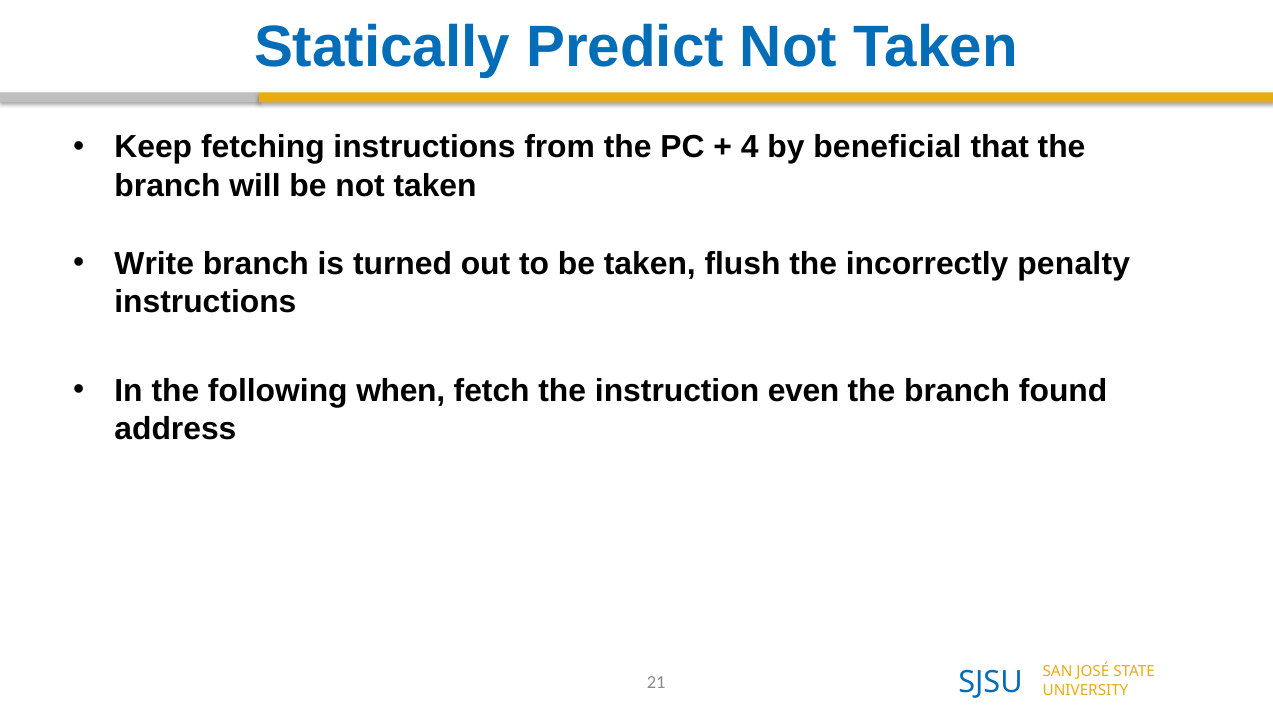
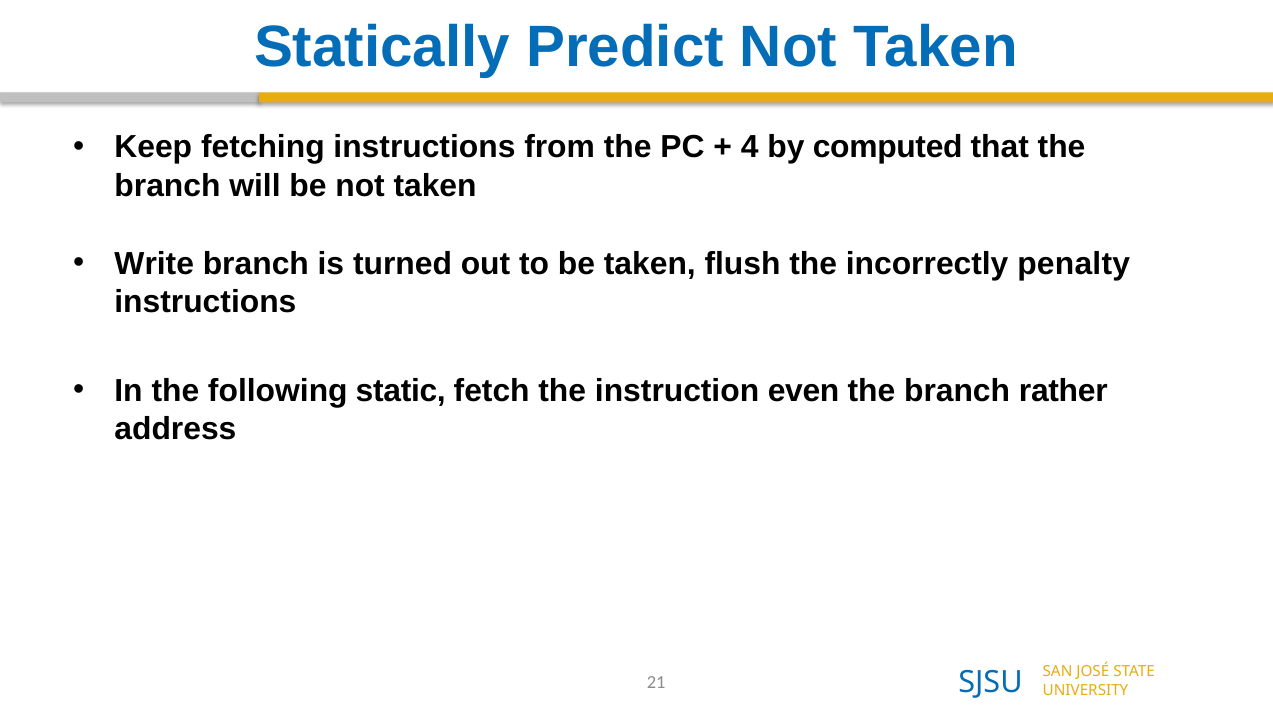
beneficial: beneficial -> computed (888, 147)
when: when -> static (401, 391)
found: found -> rather (1063, 391)
